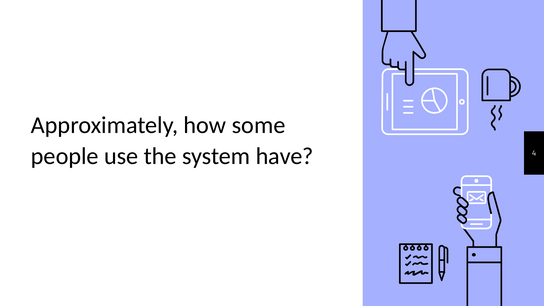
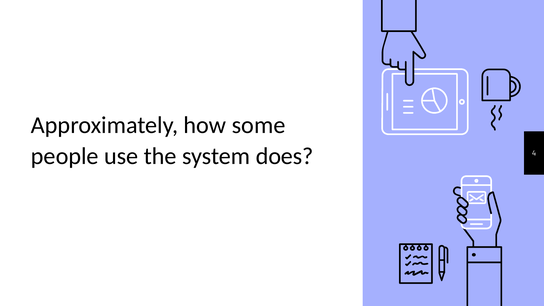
have: have -> does (285, 156)
